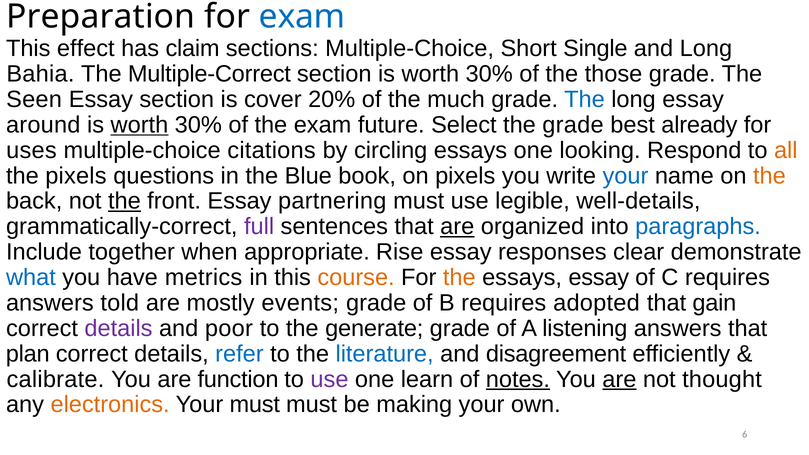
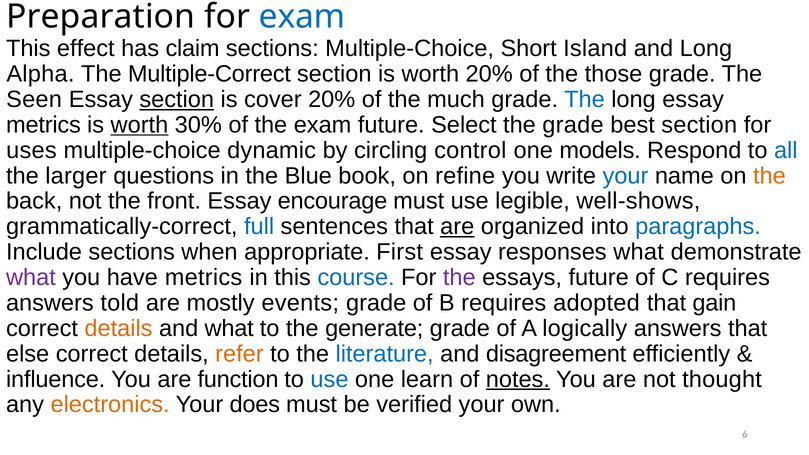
Single: Single -> Island (595, 49)
Bahia: Bahia -> Alpha (40, 74)
section is worth 30%: 30% -> 20% (489, 74)
section underline: none -> present (177, 99)
around: around -> metrics (43, 125)
best already: already -> section (699, 125)
citations: citations -> dynamic (272, 150)
circling essays: essays -> control (470, 150)
looking: looking -> models (600, 150)
all colour: orange -> blue (786, 150)
the pixels: pixels -> larger (76, 176)
on pixels: pixels -> refine (465, 176)
the underline: present -> none (124, 201)
partnering: partnering -> encourage (332, 201)
well-details: well-details -> well-shows (638, 201)
full colour: purple -> blue (259, 227)
Include together: together -> sections (132, 252)
Rise: Rise -> First (400, 252)
responses clear: clear -> what (639, 252)
what colour: blue -> purple (31, 278)
course colour: orange -> blue (356, 278)
the colour: orange -> purple (459, 278)
essays essay: essay -> future (599, 278)
details colour: purple -> orange (118, 328)
and poor: poor -> what (229, 328)
listening: listening -> logically (585, 328)
plan: plan -> else (28, 354)
refer colour: blue -> orange (239, 354)
calibrate: calibrate -> influence (56, 379)
use colour: purple -> blue (329, 379)
are underline: present -> none (619, 379)
Your must: must -> does (255, 405)
making: making -> verified (414, 405)
